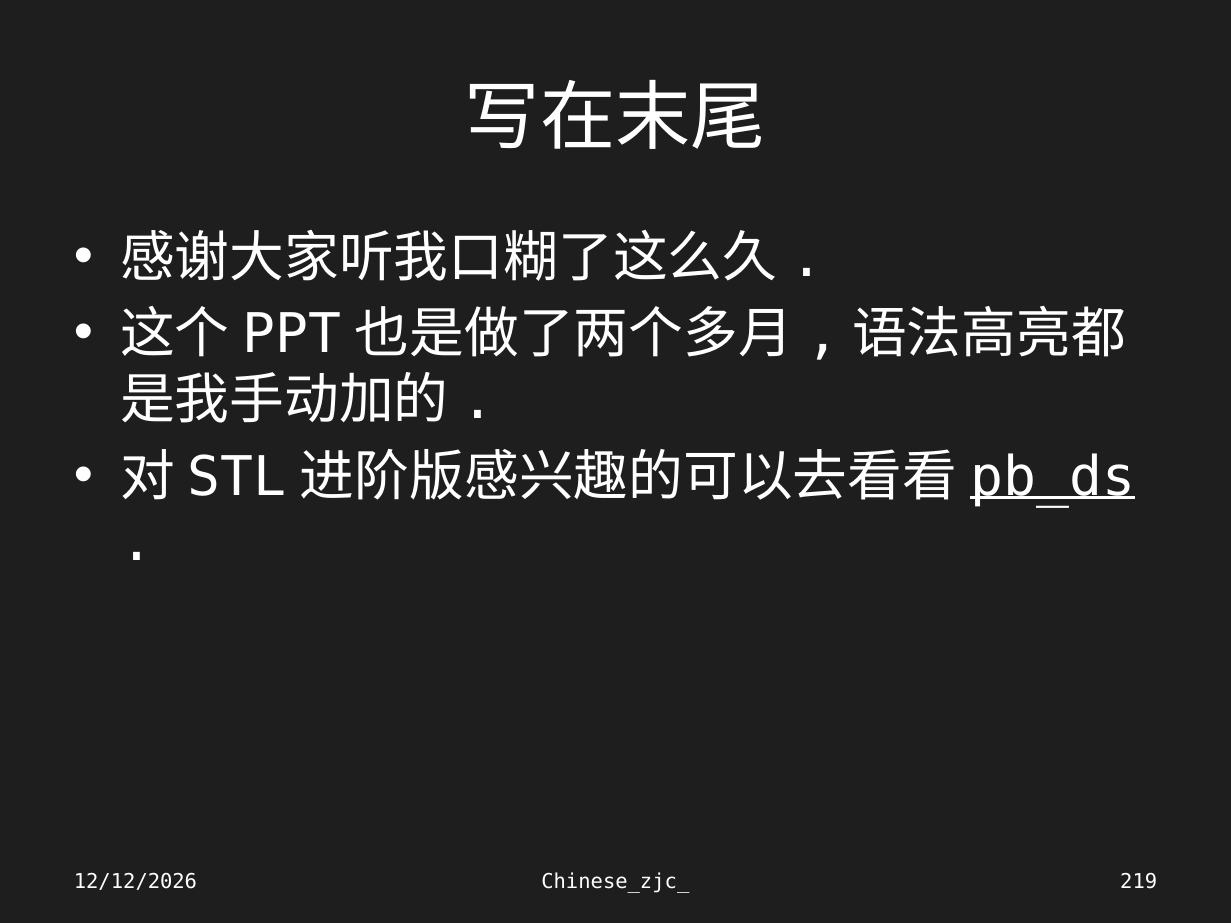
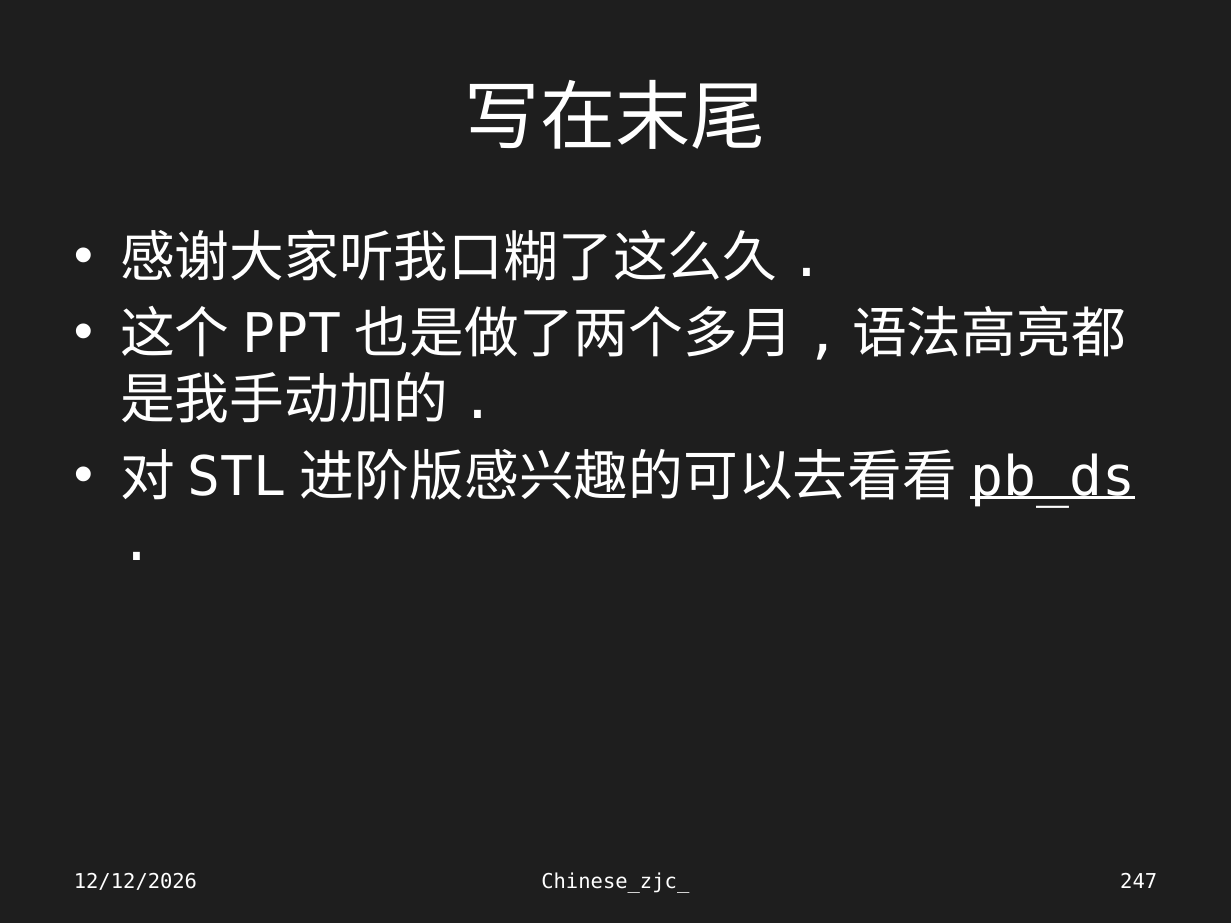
219: 219 -> 247 (1139, 882)
